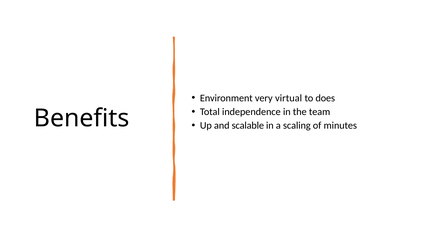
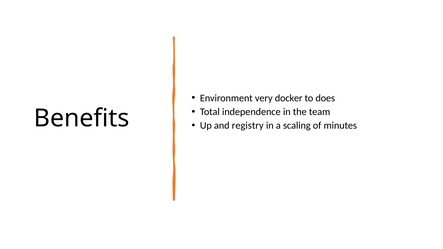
virtual: virtual -> docker (289, 98)
scalable: scalable -> registry (248, 126)
